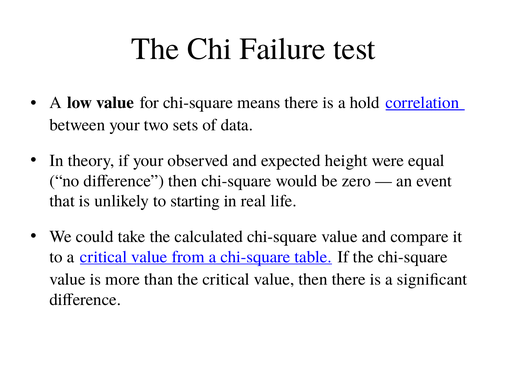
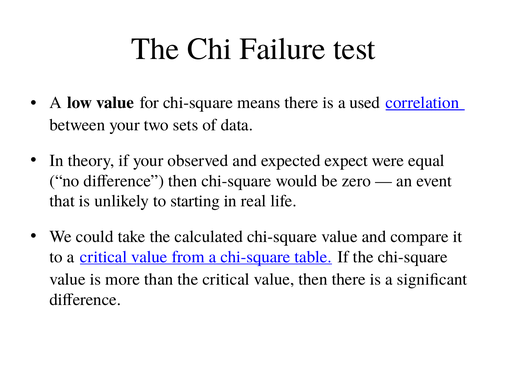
hold: hold -> used (365, 103)
height: height -> expect (346, 161)
